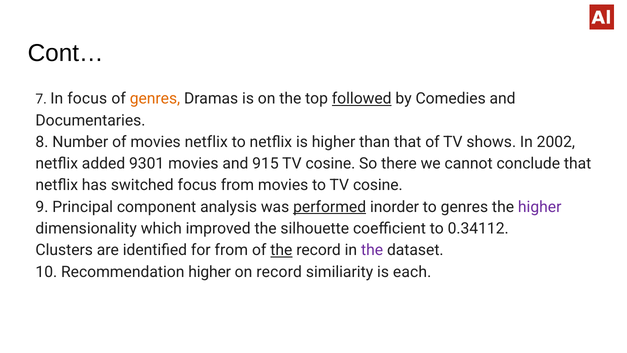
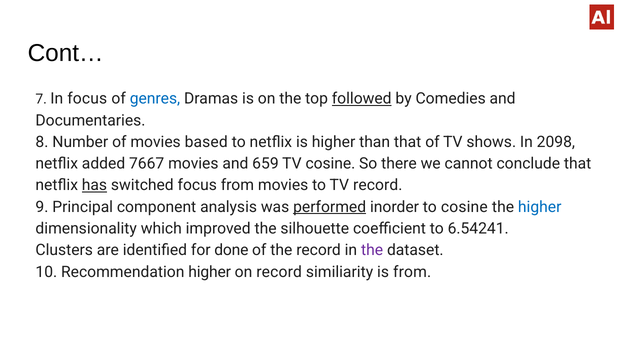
genres colour: orange -> blue (155, 99)
movies netflix: netflix -> based (206, 142)
2002: 2002 -> 2098 (556, 142)
9301: 9301 -> 7667 (147, 163)
915: 915 -> 659 (265, 163)
has underline: none -> present (94, 185)
to TV cosine: cosine -> record (378, 185)
to genres: genres -> cosine (464, 207)
higher colour: purple -> blue (540, 207)
0.34112: 0.34112 -> 6.54241 (478, 228)
for from: from -> done (231, 250)
the underline: present -> none (281, 250)
is each: each -> from (412, 272)
